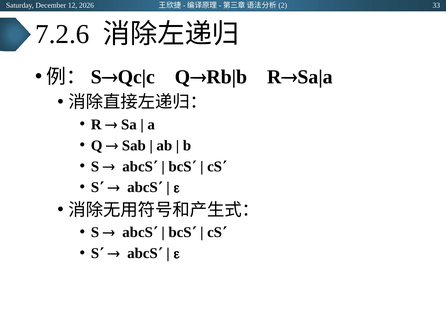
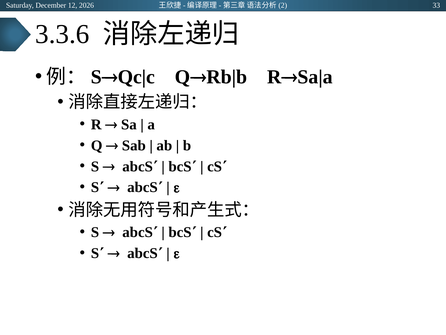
7.2.6: 7.2.6 -> 3.3.6 (62, 34)
